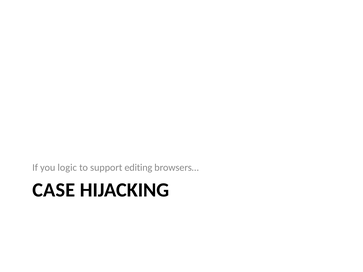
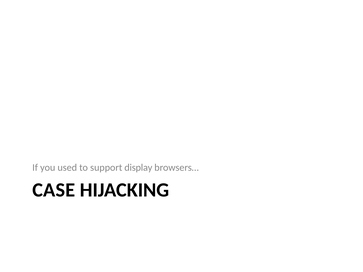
logic: logic -> used (67, 168)
editing: editing -> display (138, 168)
